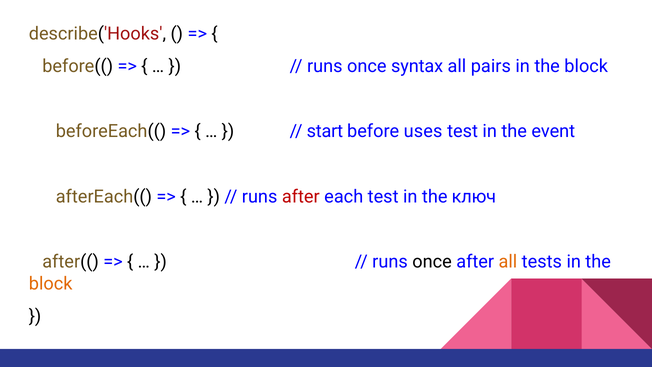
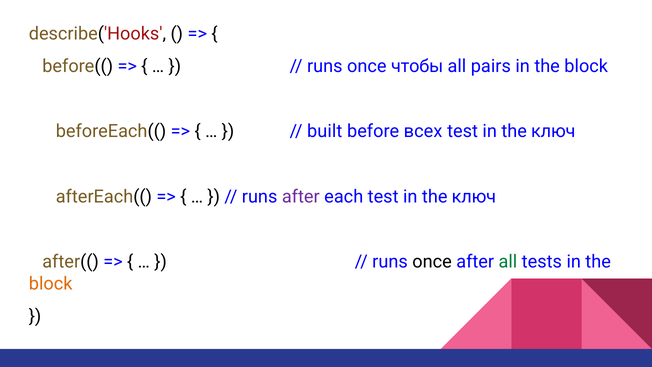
syntax: syntax -> чтобы (417, 66)
start: start -> built (325, 131)
uses: uses -> всех (423, 131)
event: event -> ключ (553, 131)
after colour: red -> purple (301, 197)
all colour: orange -> green (508, 262)
